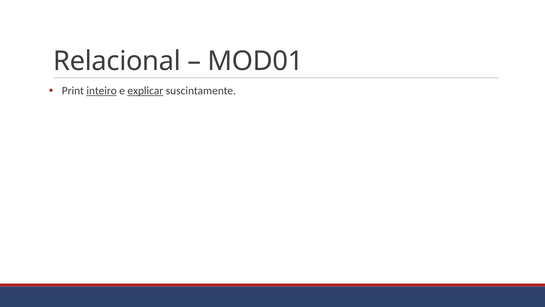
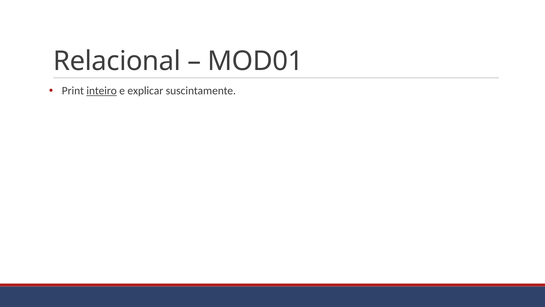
explicar underline: present -> none (145, 91)
